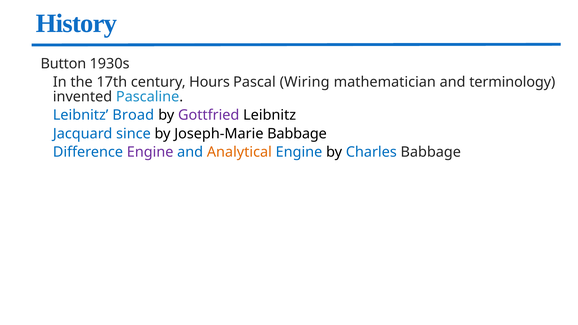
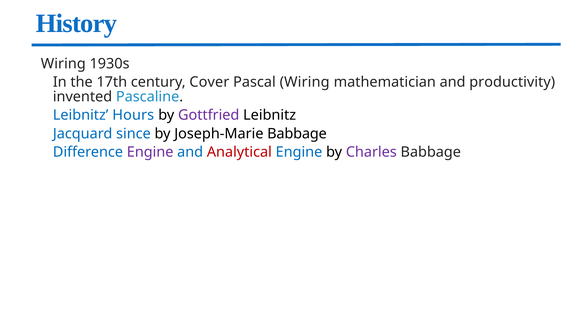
Button: Button -> Wiring (63, 64)
Hours: Hours -> Cover (209, 82)
terminology: terminology -> productivity (512, 82)
Broad: Broad -> Hours (133, 115)
Analytical colour: orange -> red (239, 152)
Charles colour: blue -> purple (371, 152)
